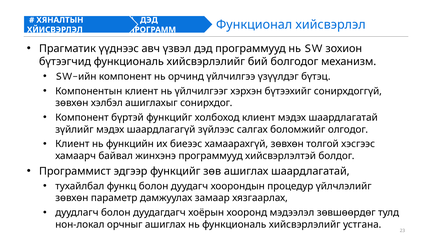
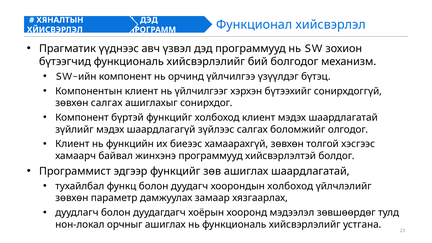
зөвхөн хэлбэл: хэлбэл -> салгах (107, 103)
хоорондын процедур: процедур -> холбоход (290, 186)
